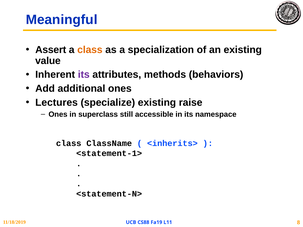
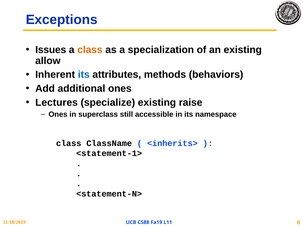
Meaningful: Meaningful -> Exceptions (62, 20)
Assert: Assert -> Issues (51, 50)
value: value -> allow (48, 61)
its colour: purple -> blue (84, 75)
